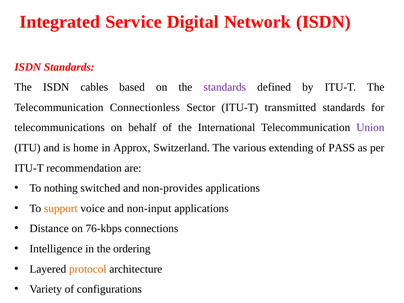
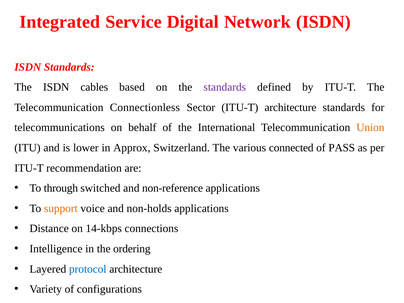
ITU-T transmitted: transmitted -> architecture (290, 107)
Union colour: purple -> orange (370, 128)
home: home -> lower (86, 148)
extending: extending -> connected (291, 148)
nothing: nothing -> through (61, 188)
non-provides: non-provides -> non-reference (173, 188)
non-input: non-input -> non-holds (149, 208)
76-kbps: 76-kbps -> 14-kbps (104, 229)
protocol colour: orange -> blue (88, 269)
